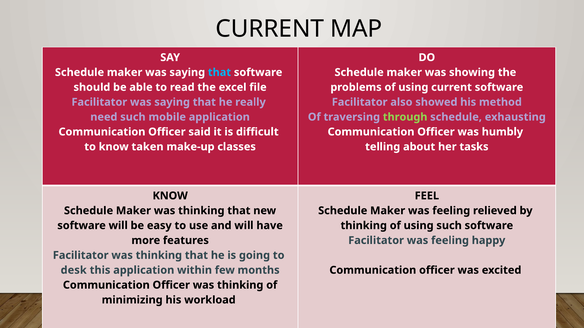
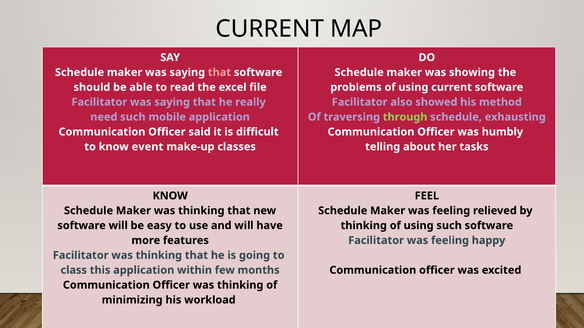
that colour: light blue -> pink (219, 72)
taken: taken -> event (147, 147)
desk: desk -> class (74, 271)
